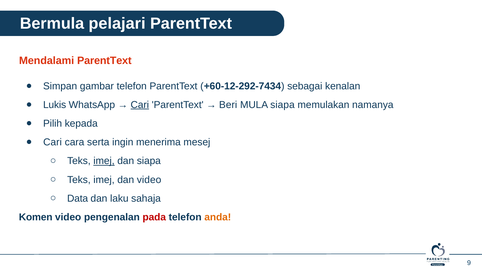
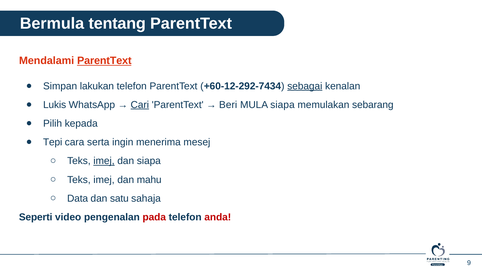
pelajari: pelajari -> tentang (117, 24)
ParentText underline: none -> present (104, 61)
gambar: gambar -> lakukan (97, 86)
sebagai underline: none -> present (305, 86)
namanya: namanya -> sebarang (373, 105)
Cari: Cari -> Tepi (53, 142)
dan video: video -> mahu (149, 180)
laku: laku -> satu (119, 199)
Komen: Komen -> Seperti (36, 217)
anda colour: orange -> red (218, 217)
